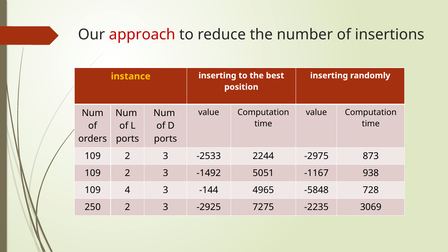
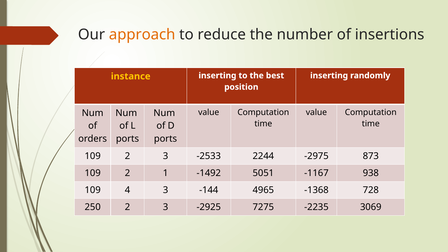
approach colour: red -> orange (142, 35)
3: 3 -> 1 (166, 173)
-5848: -5848 -> -1368 (316, 190)
